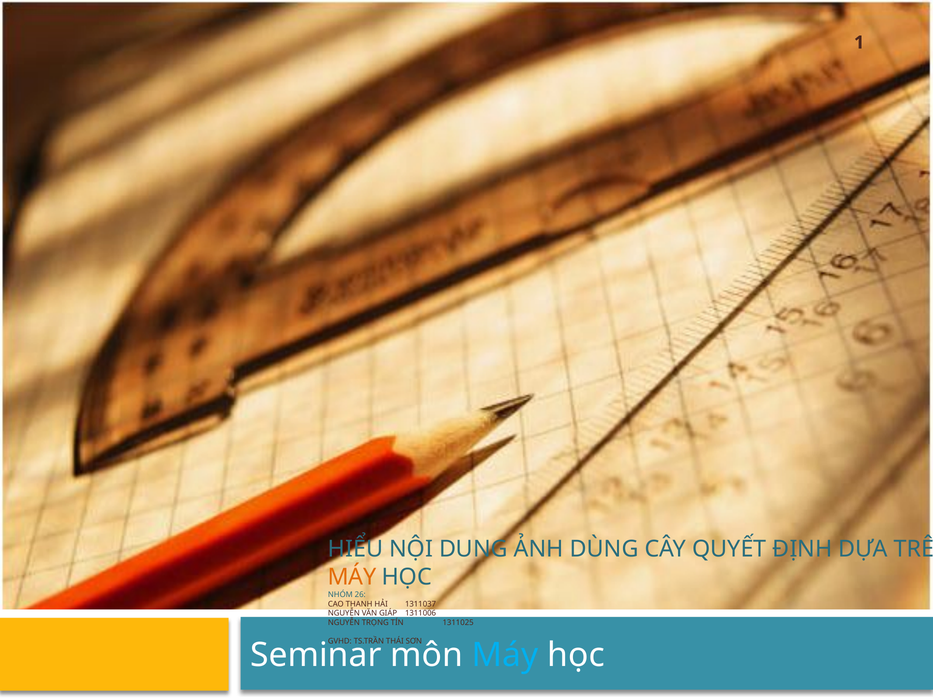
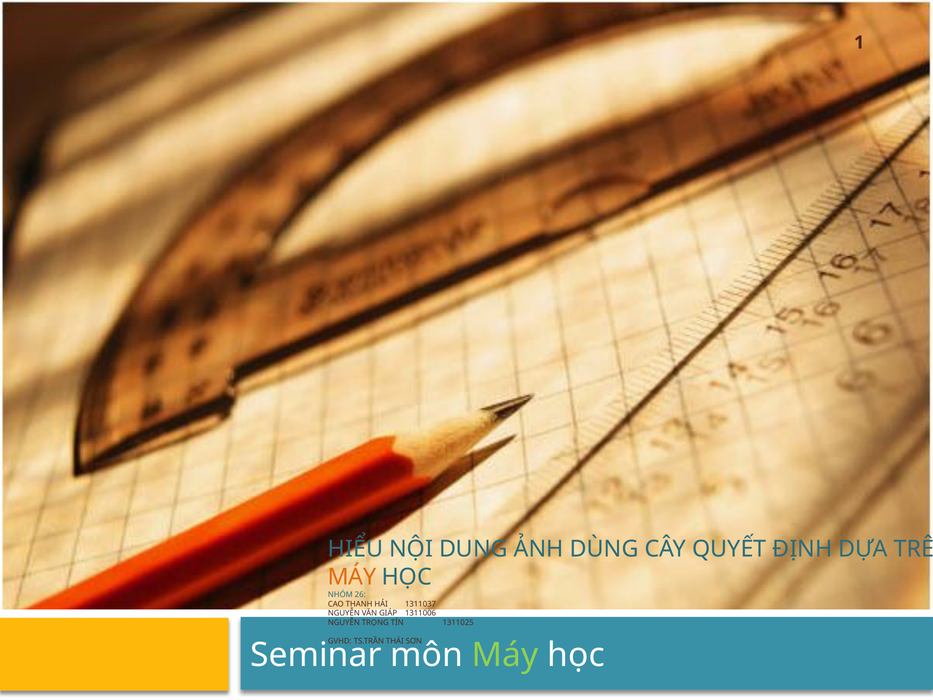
Máy colour: light blue -> light green (505, 655)
